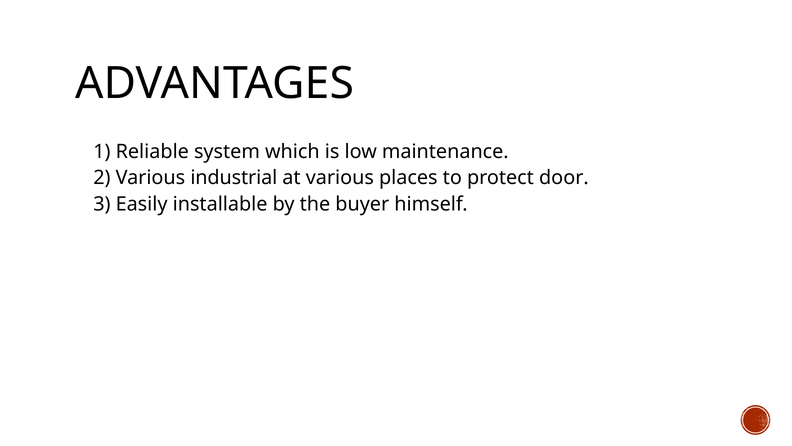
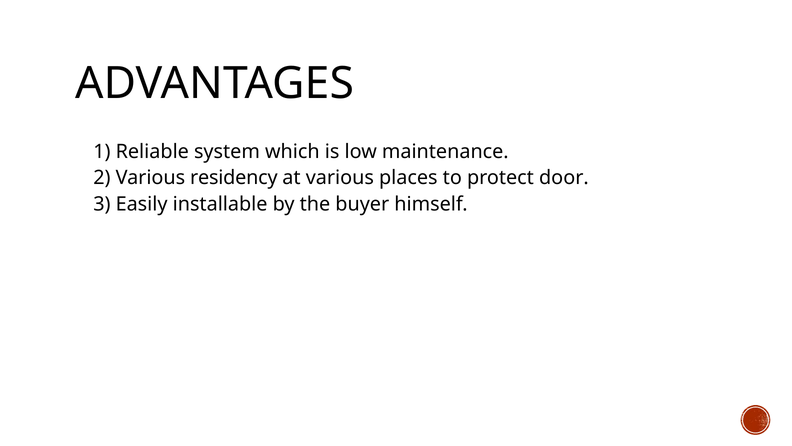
industrial: industrial -> residency (234, 178)
